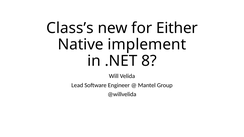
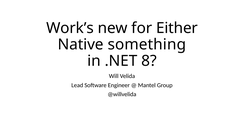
Class’s: Class’s -> Work’s (70, 28)
implement: implement -> something (147, 45)
